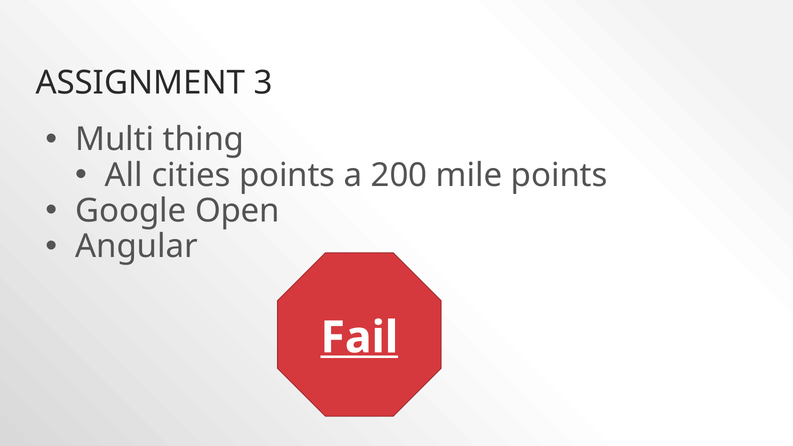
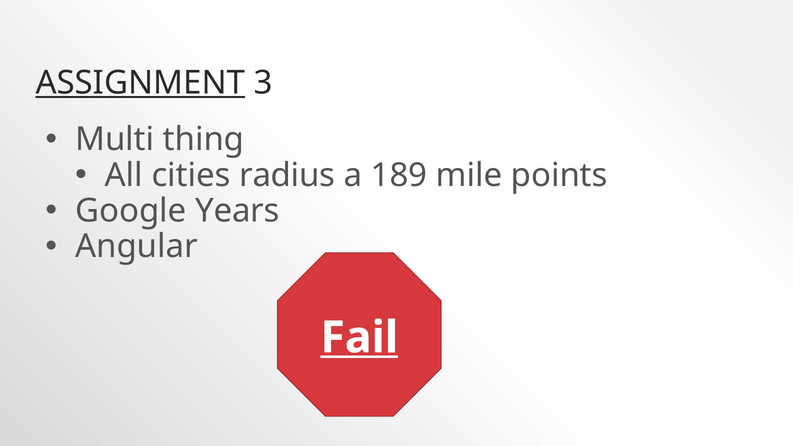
ASSIGNMENT underline: none -> present (140, 83)
cities points: points -> radius (287, 175)
200: 200 -> 189 (399, 175)
Open: Open -> Years (237, 211)
